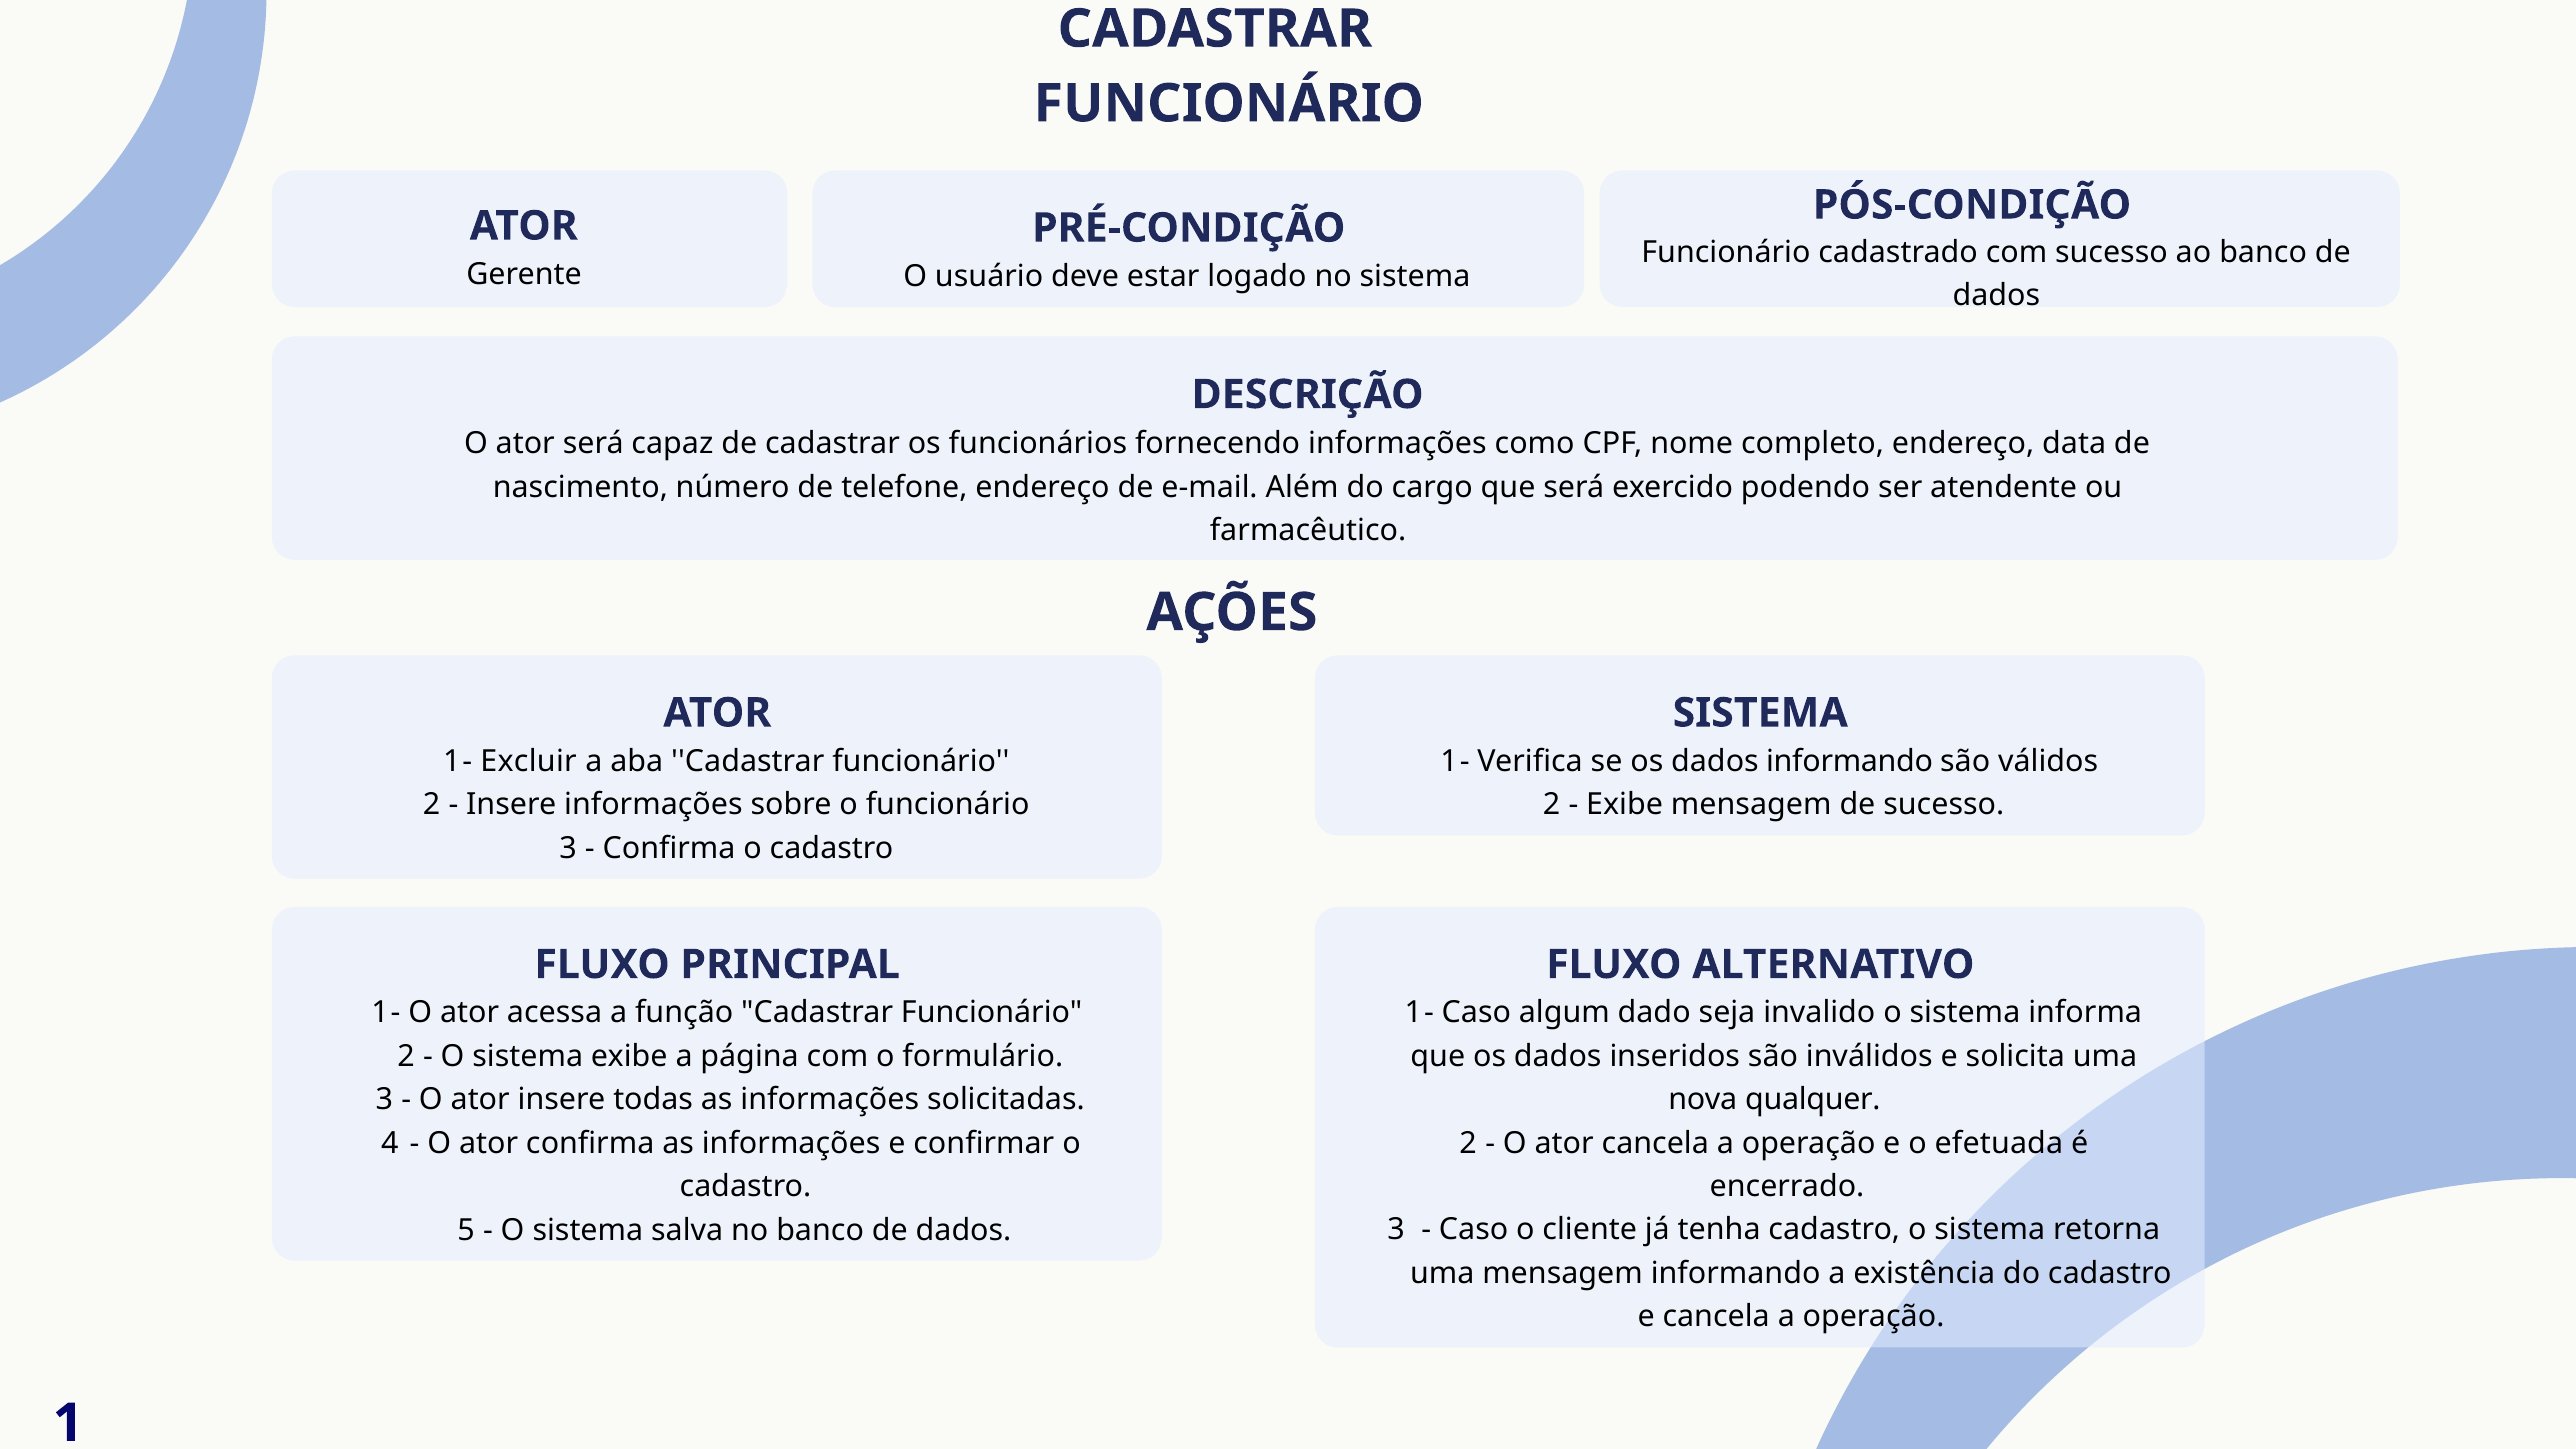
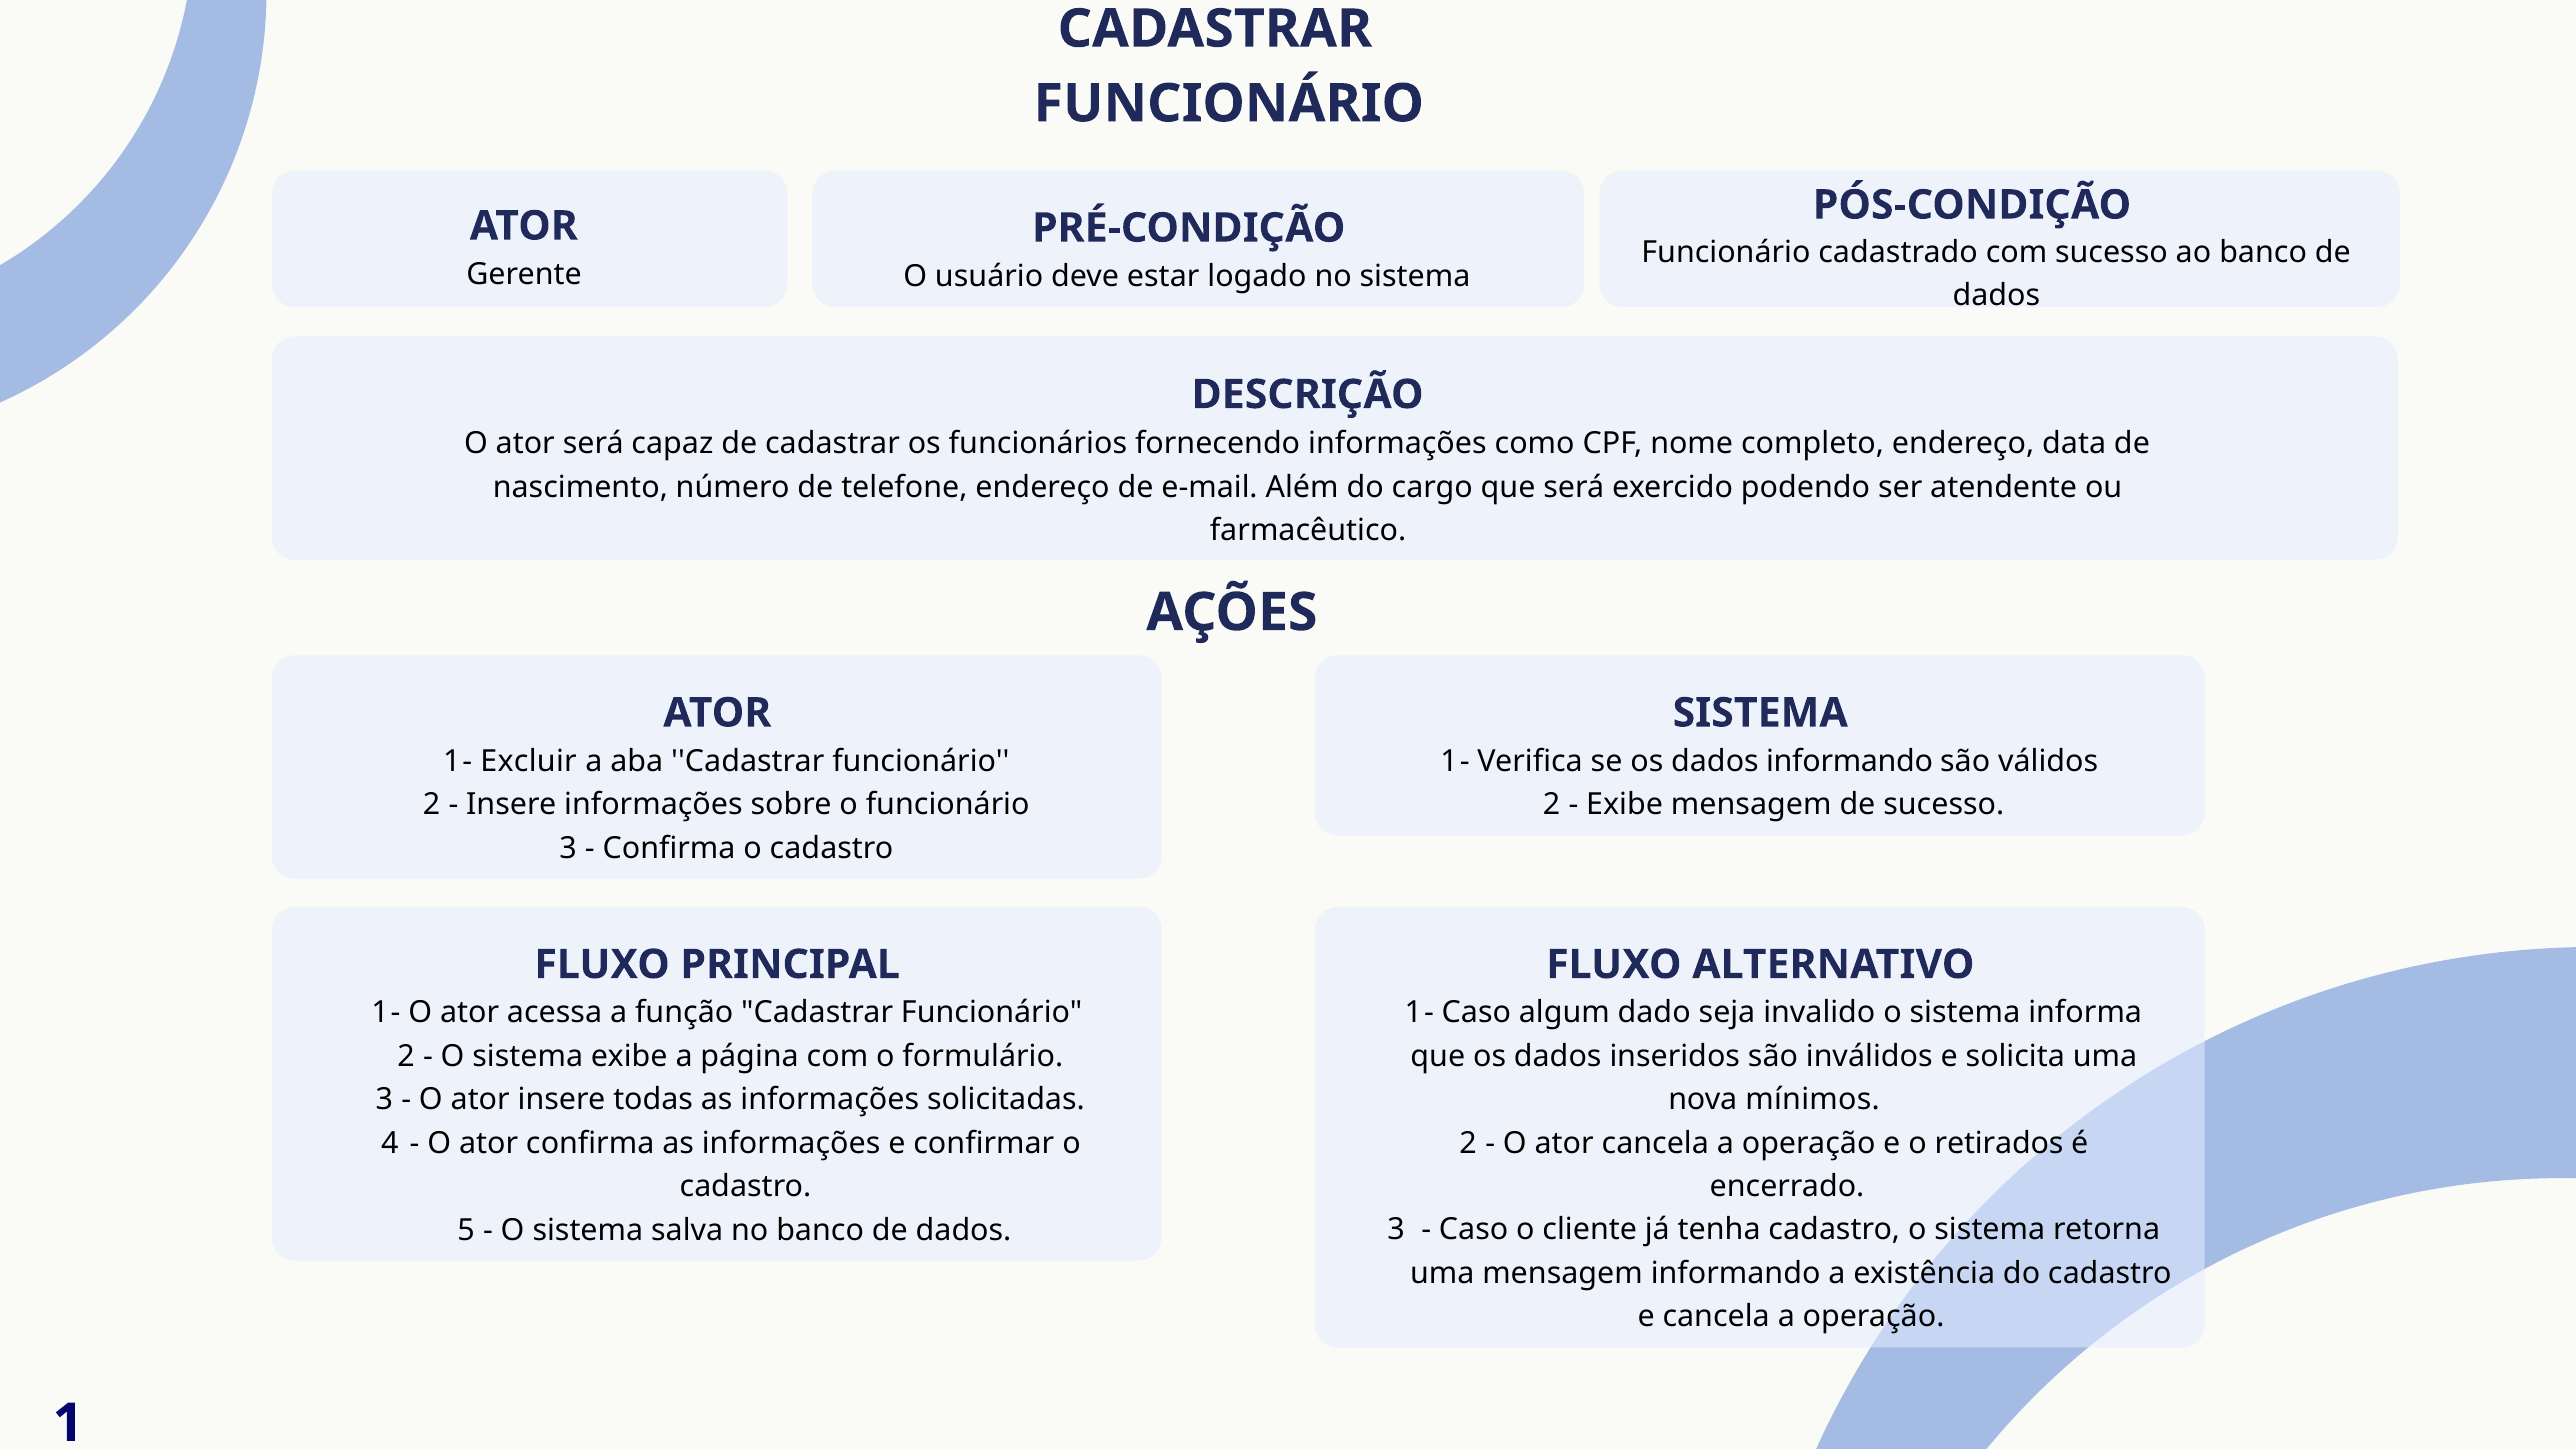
qualquer: qualquer -> mínimos (1813, 1100)
efetuada: efetuada -> retirados (1999, 1143)
